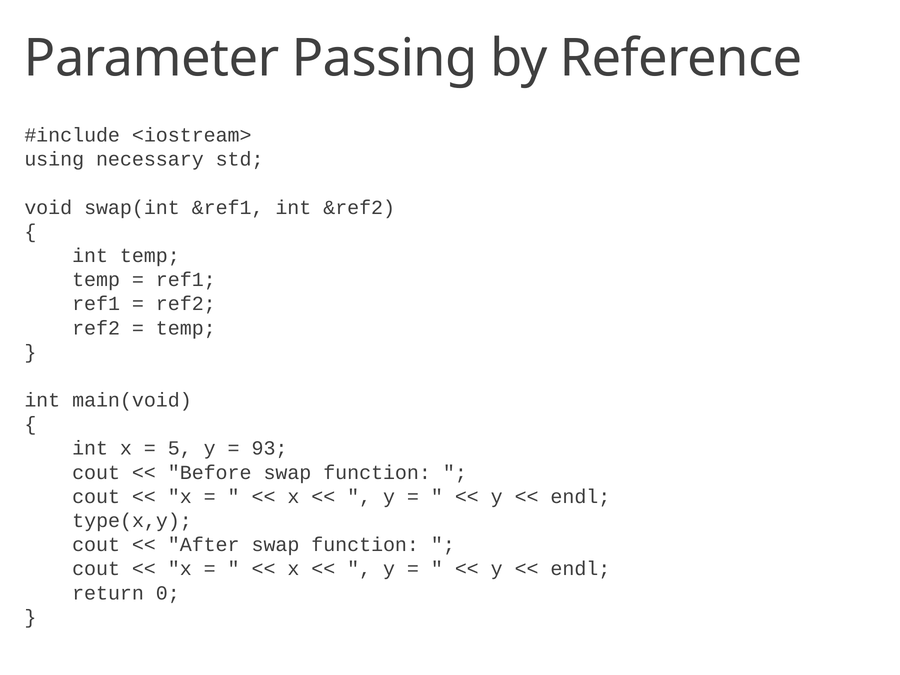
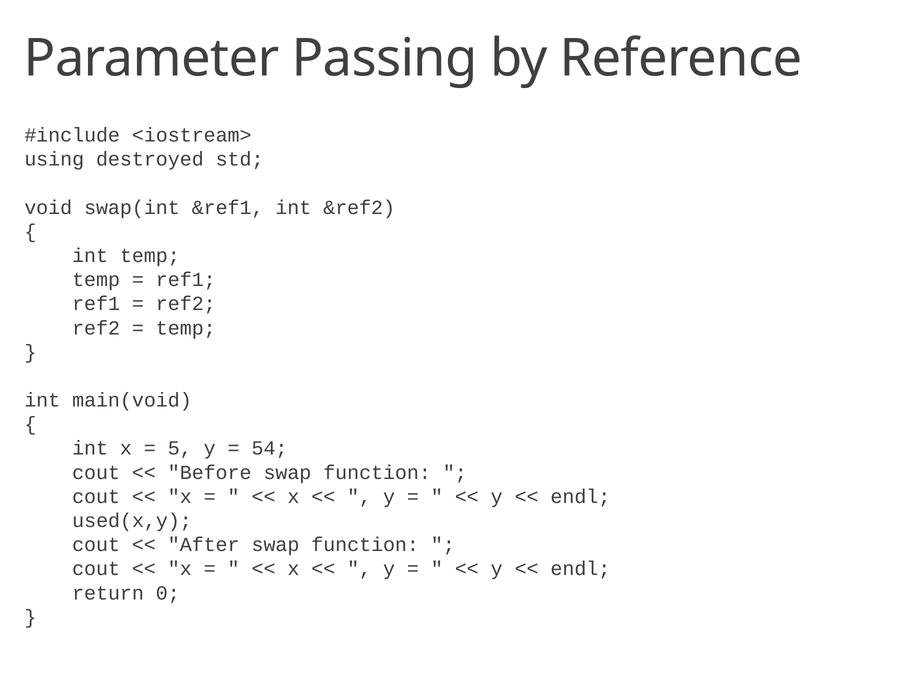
necessary: necessary -> destroyed (150, 159)
93: 93 -> 54 (269, 448)
type(x,y: type(x,y -> used(x,y (132, 521)
